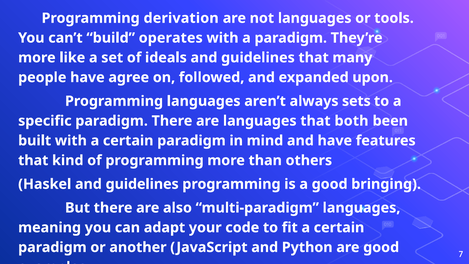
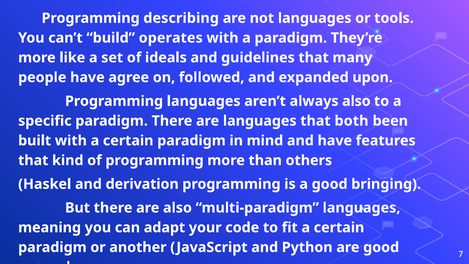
derivation: derivation -> describing (181, 18)
always sets: sets -> also (356, 101)
Haskel and guidelines: guidelines -> derivation (142, 184)
